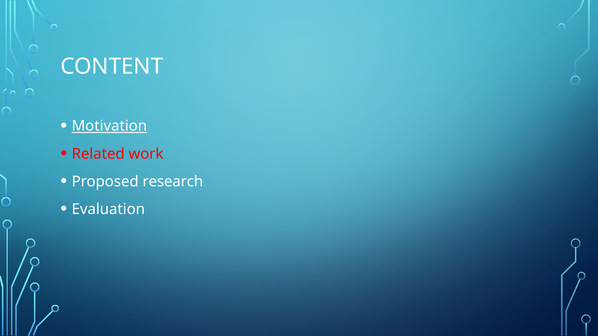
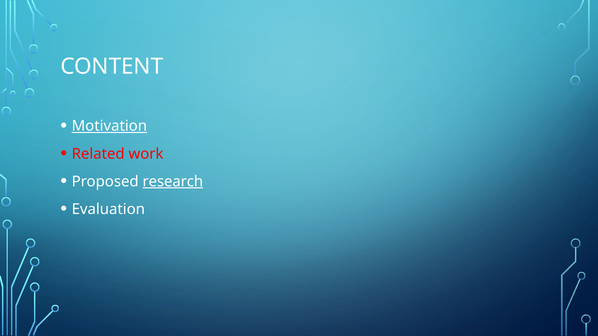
research underline: none -> present (173, 182)
